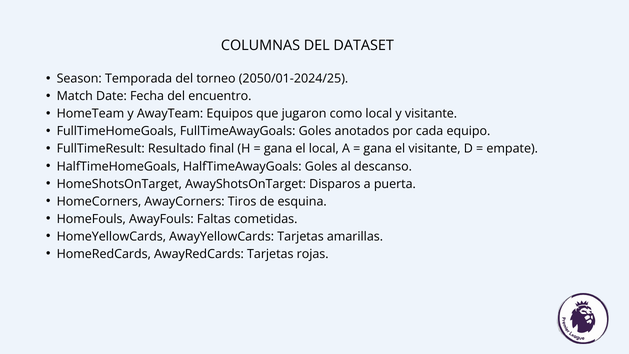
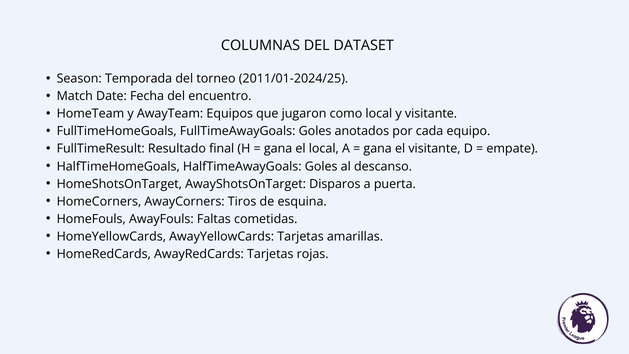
2050/01-2024/25: 2050/01-2024/25 -> 2011/01-2024/25 (294, 79)
